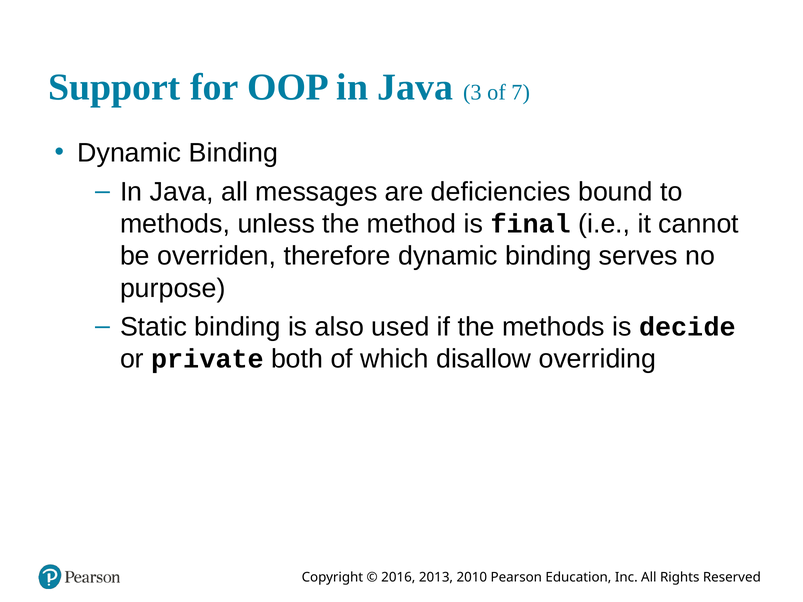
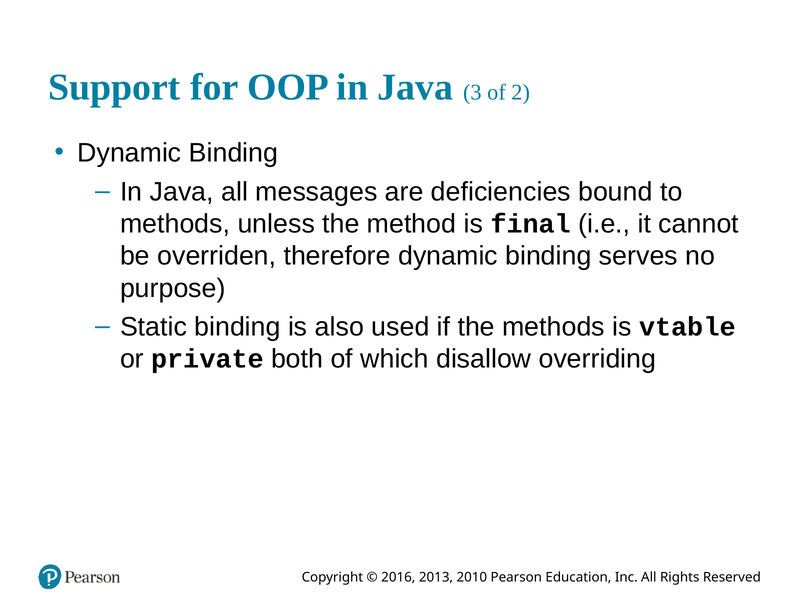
7: 7 -> 2 (521, 92)
decide: decide -> vtable (687, 327)
